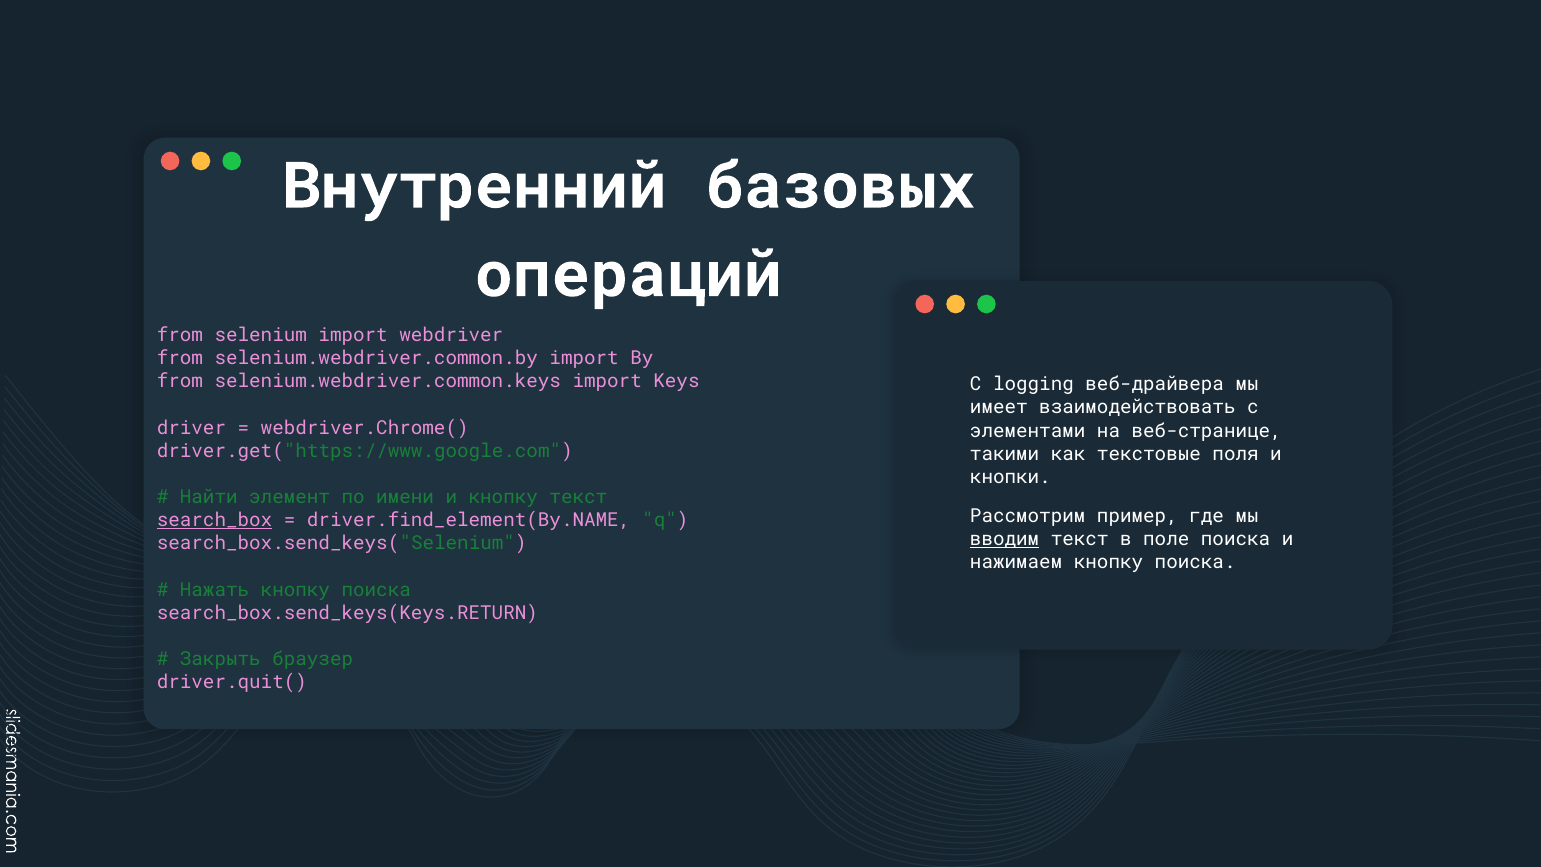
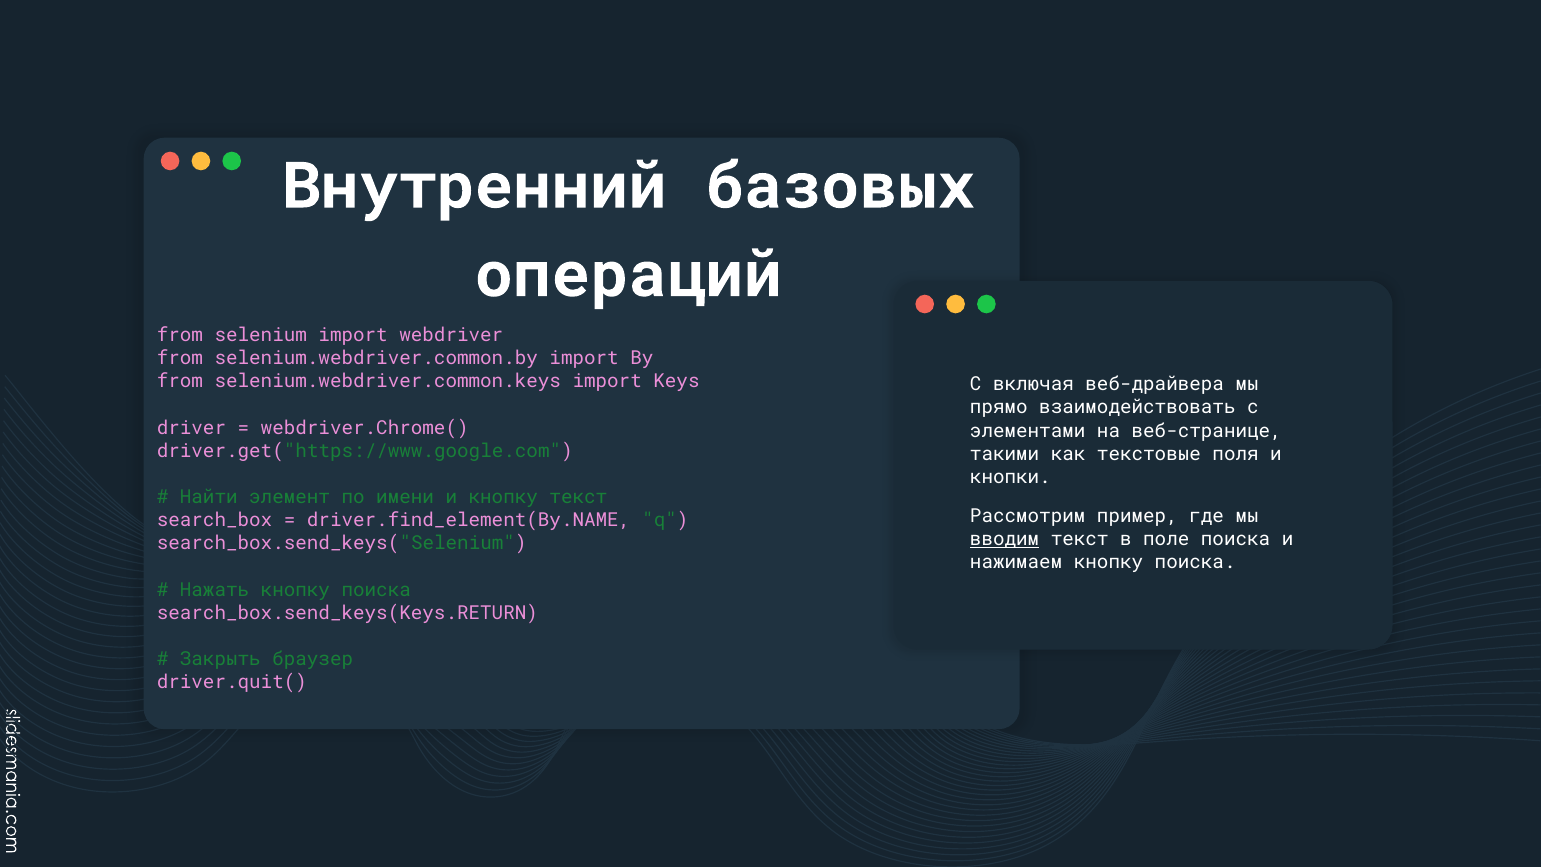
logging: logging -> включая (1033, 384)
имеет: имеет -> прямо (999, 407)
search_box underline: present -> none (215, 520)
